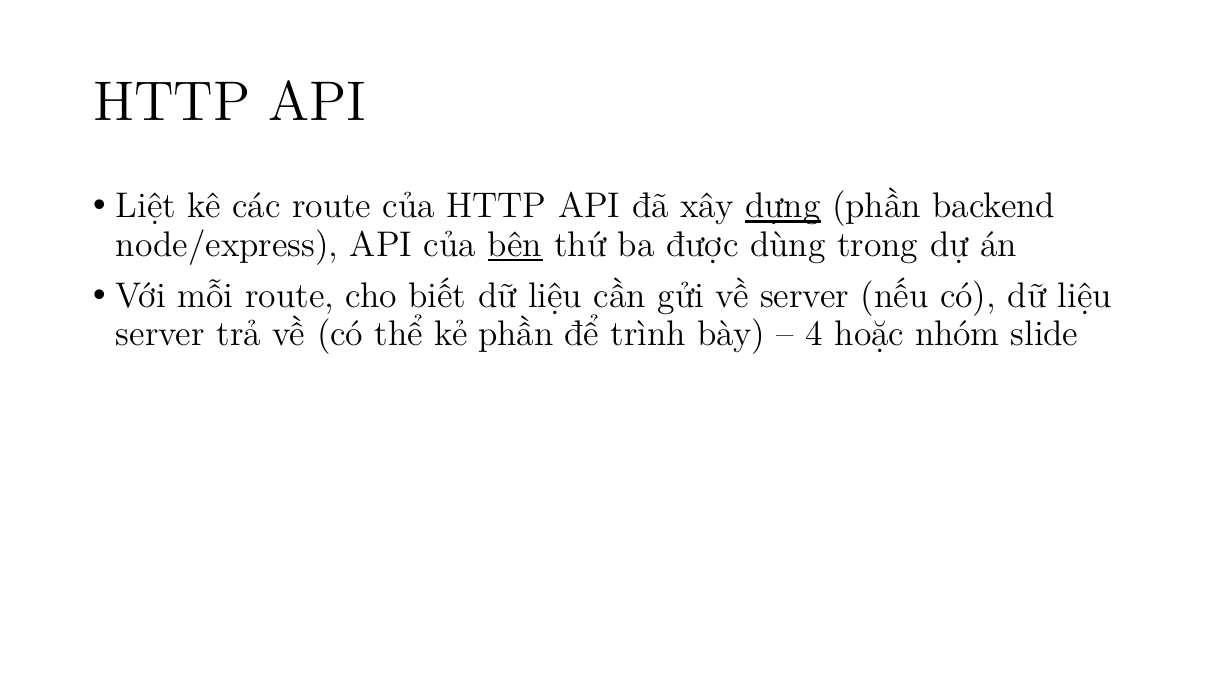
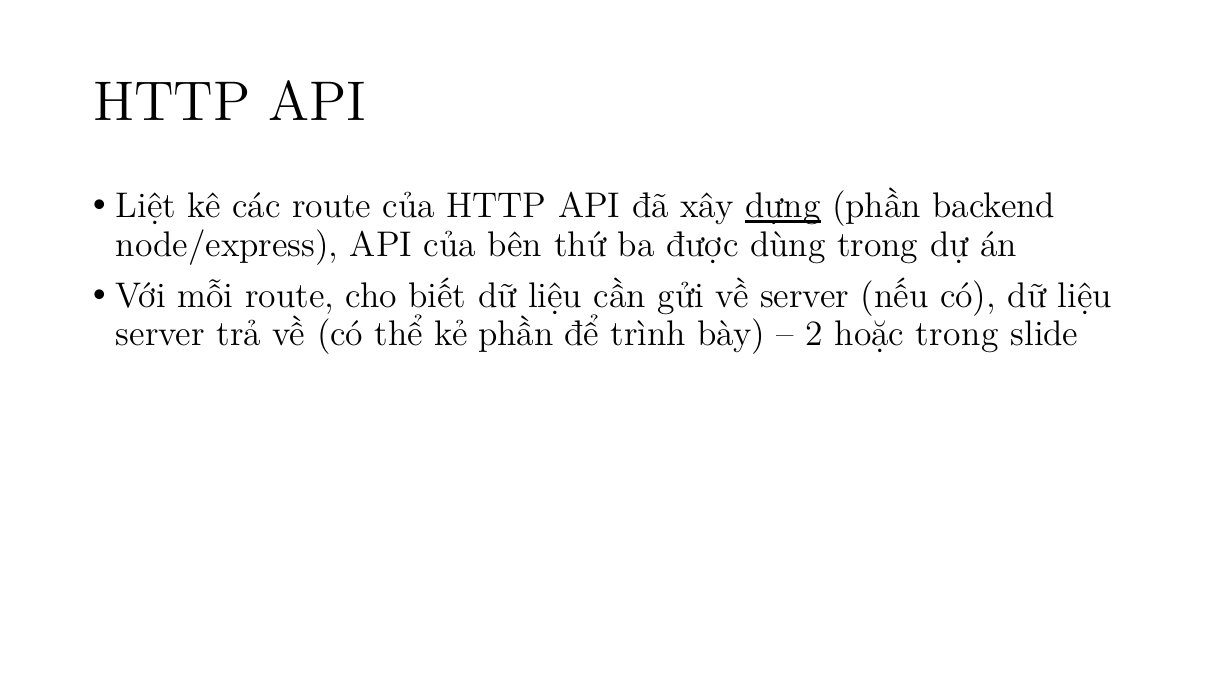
bên underline: present -> none (515, 245)
4: 4 -> 2 (815, 334)
hoặc nhóm: nhóm -> trong (957, 334)
